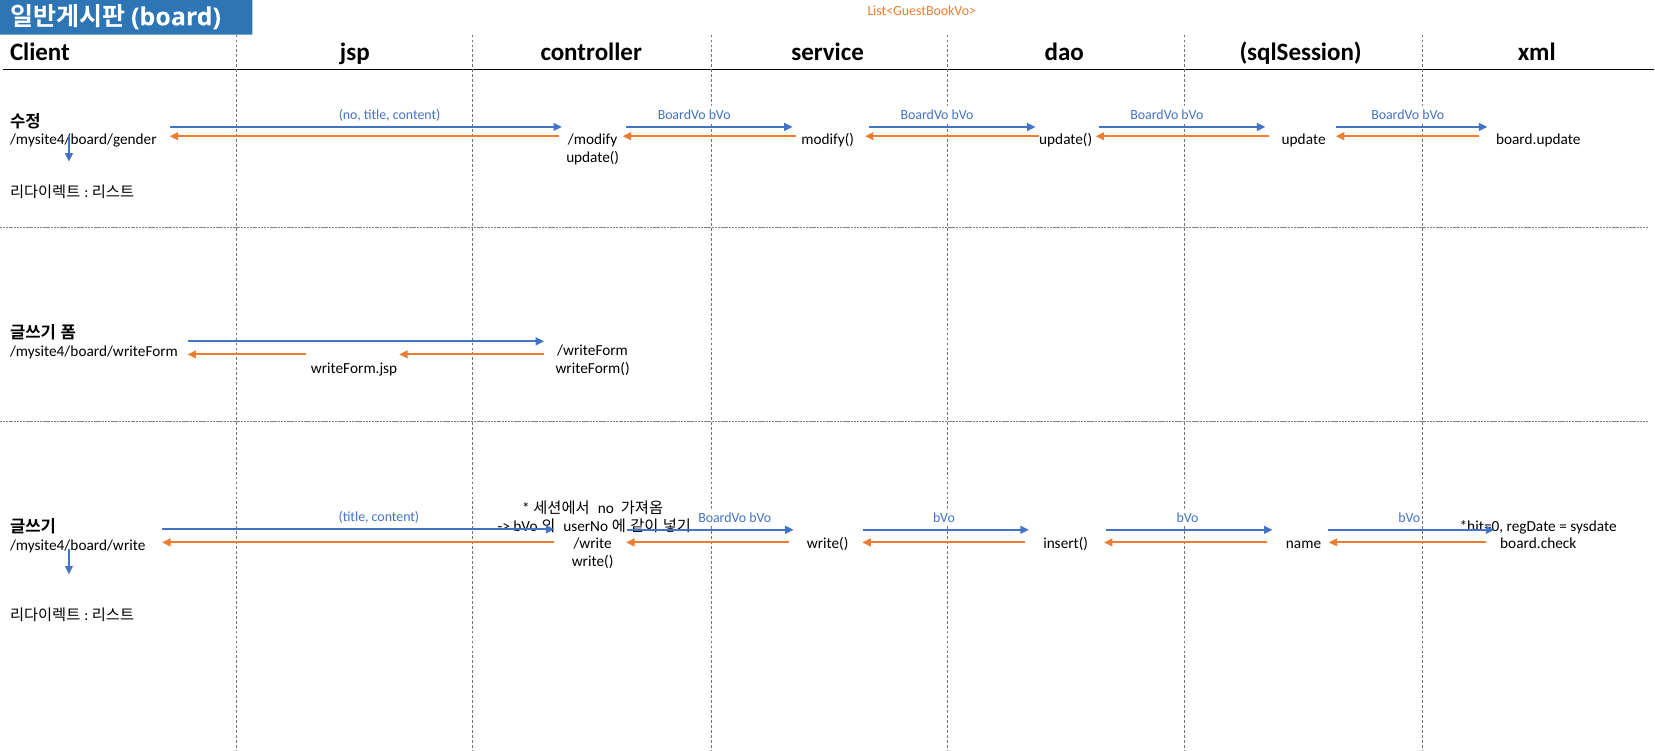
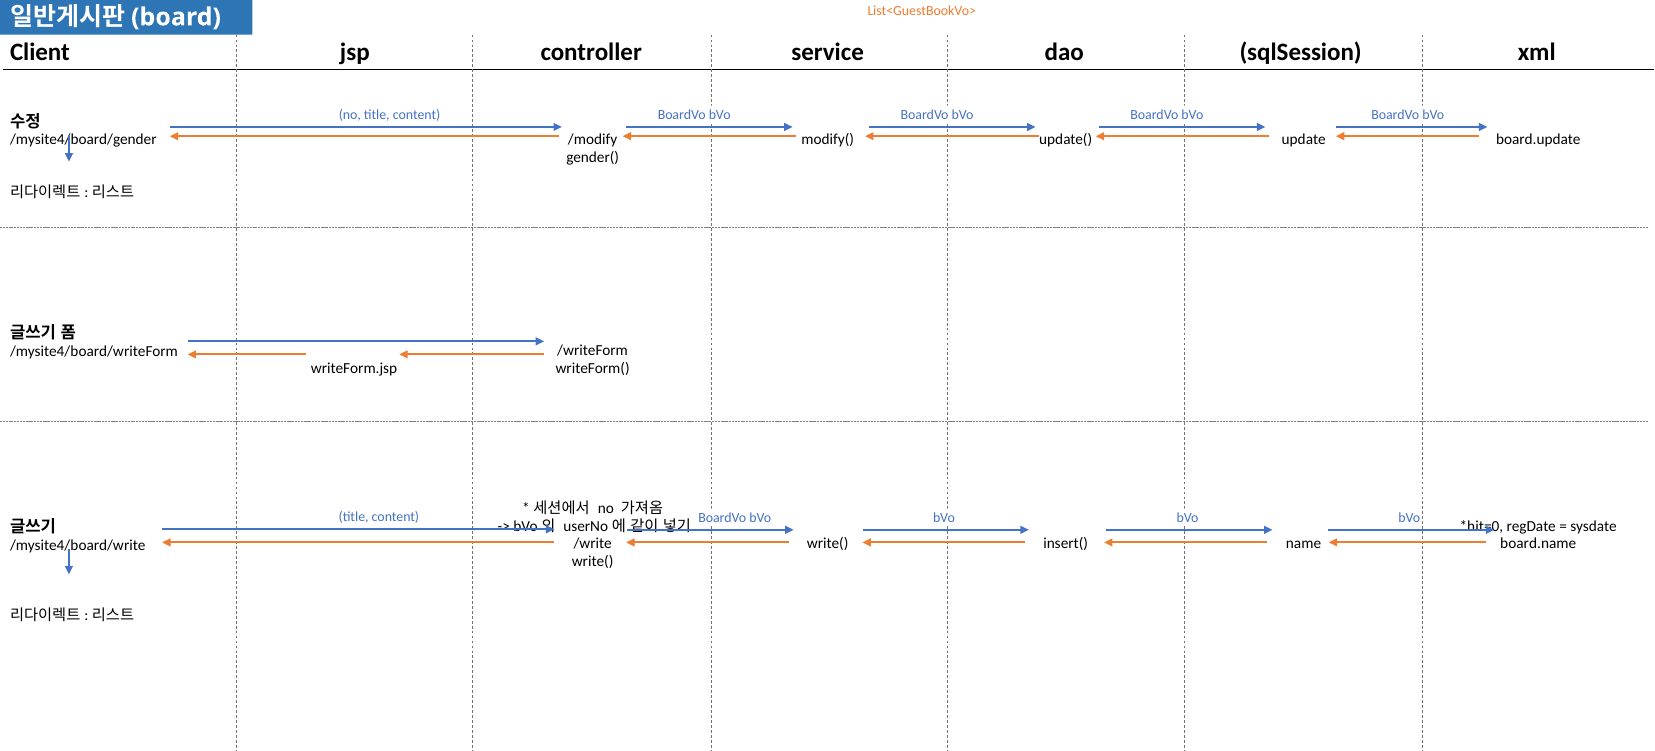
update(: update( -> gender( (593, 157)
board.check: board.check -> board.name (1538, 544)
